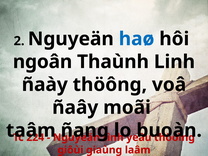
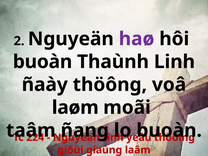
haø colour: blue -> purple (137, 39)
ngoân: ngoân -> buoàn (43, 62)
ñaây: ñaây -> laøm (75, 108)
